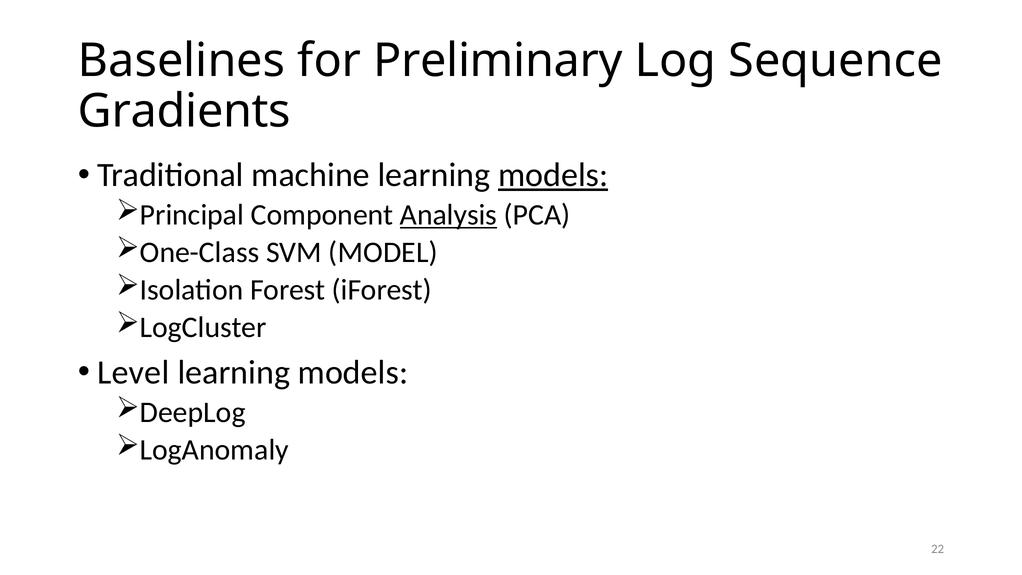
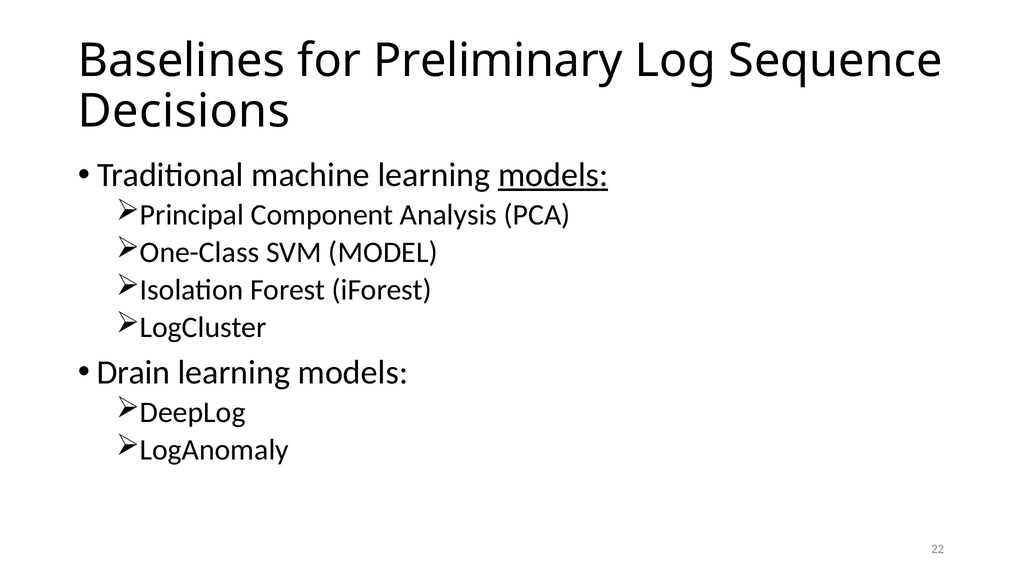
Gradients: Gradients -> Decisions (184, 111)
Analysis underline: present -> none (448, 215)
Level: Level -> Drain (134, 372)
